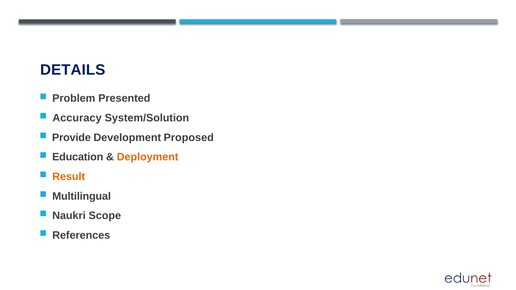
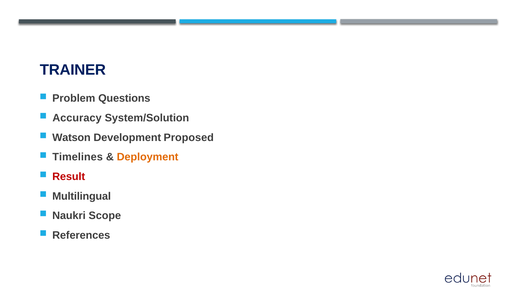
DETAILS: DETAILS -> TRAINER (73, 70)
Presented: Presented -> Questions (124, 99)
Provide: Provide -> Watson (71, 138)
Education: Education -> Timelines (78, 157)
Result colour: orange -> red (69, 177)
